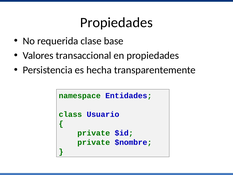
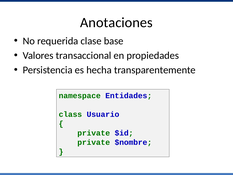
Propiedades: Propiedades -> Anotaciones (116, 23)
